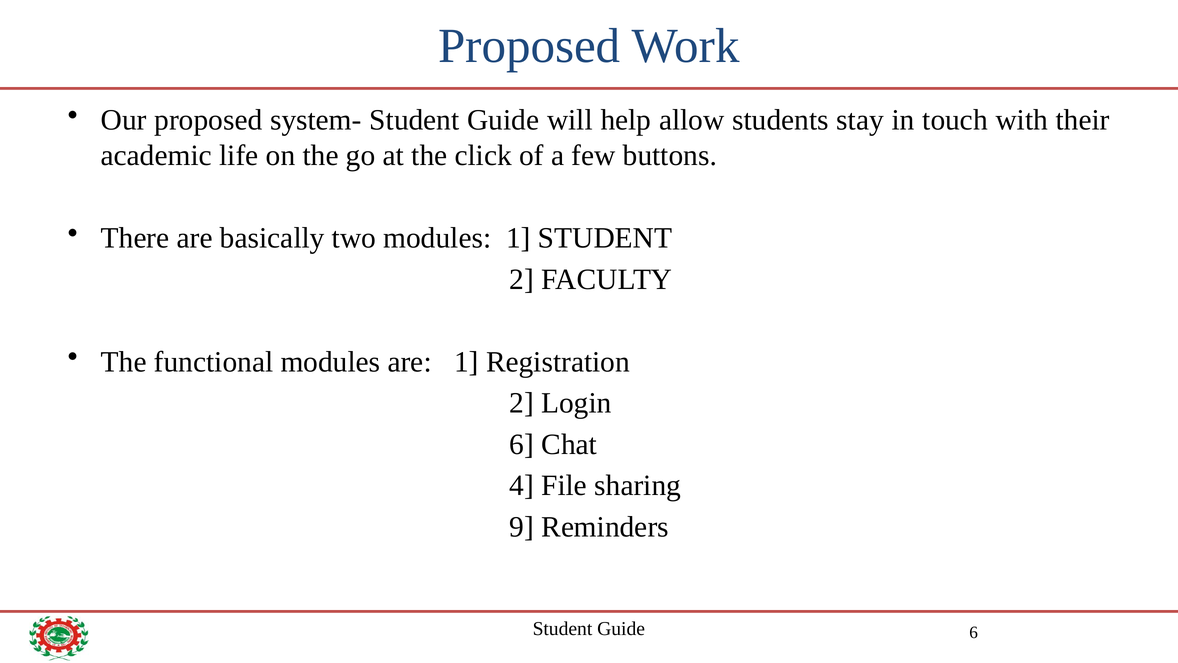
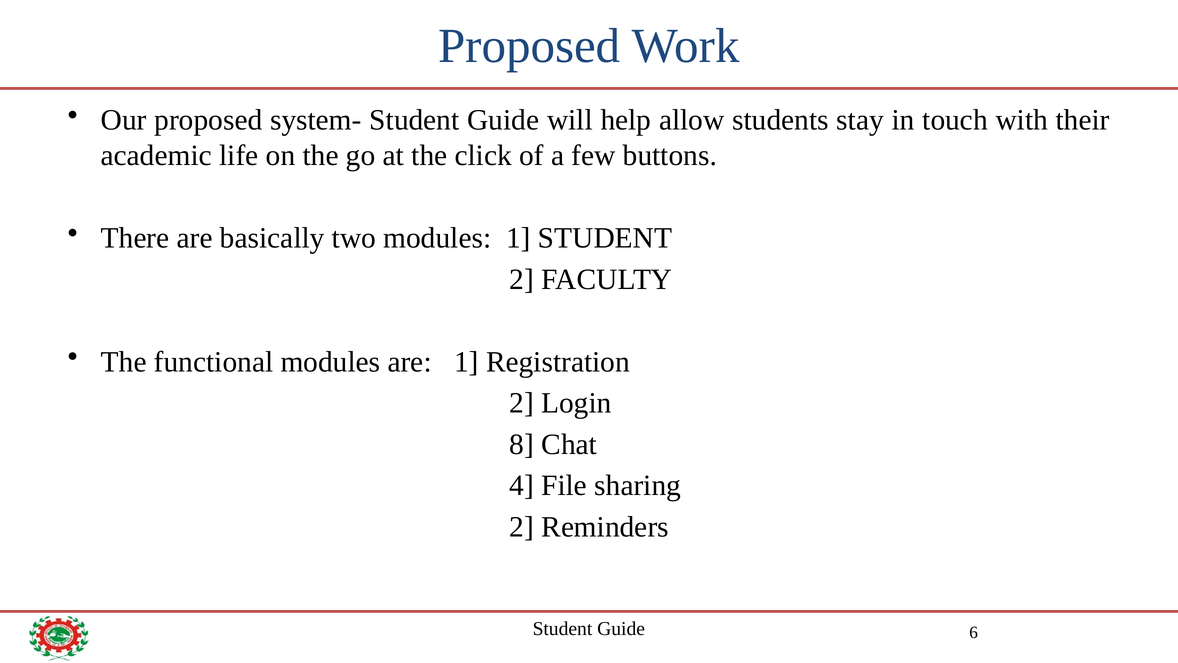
6: 6 -> 8 (522, 444)
9: 9 -> 2 (522, 526)
